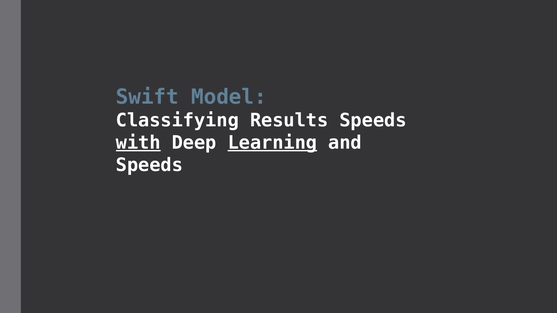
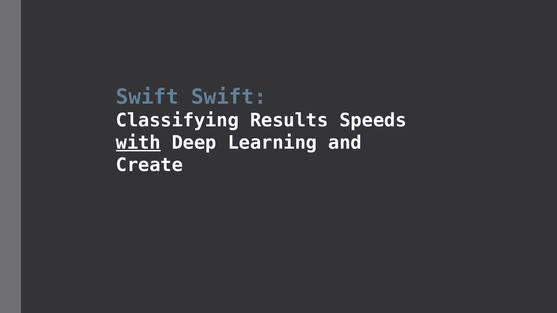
Swift Model: Model -> Swift (229, 97)
Learning underline: present -> none (272, 143)
Speeds: Speeds -> Create (149, 165)
